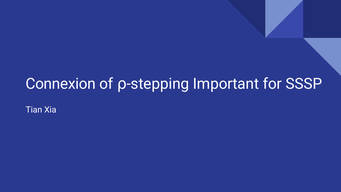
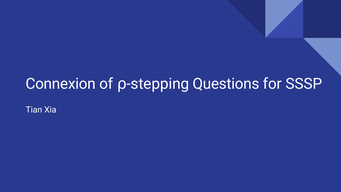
Important: Important -> Questions (226, 84)
